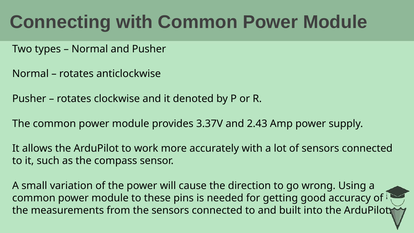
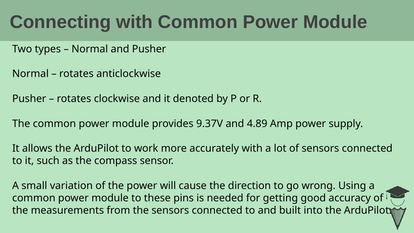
3.37V: 3.37V -> 9.37V (210, 124)
2.43: 2.43 -> 4.89 (257, 124)
